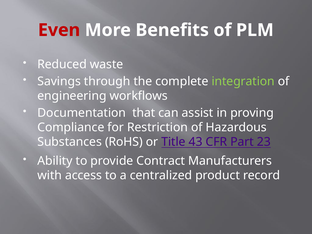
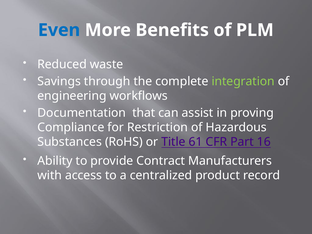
Even colour: red -> blue (59, 30)
43: 43 -> 61 (196, 142)
23: 23 -> 16 (264, 142)
